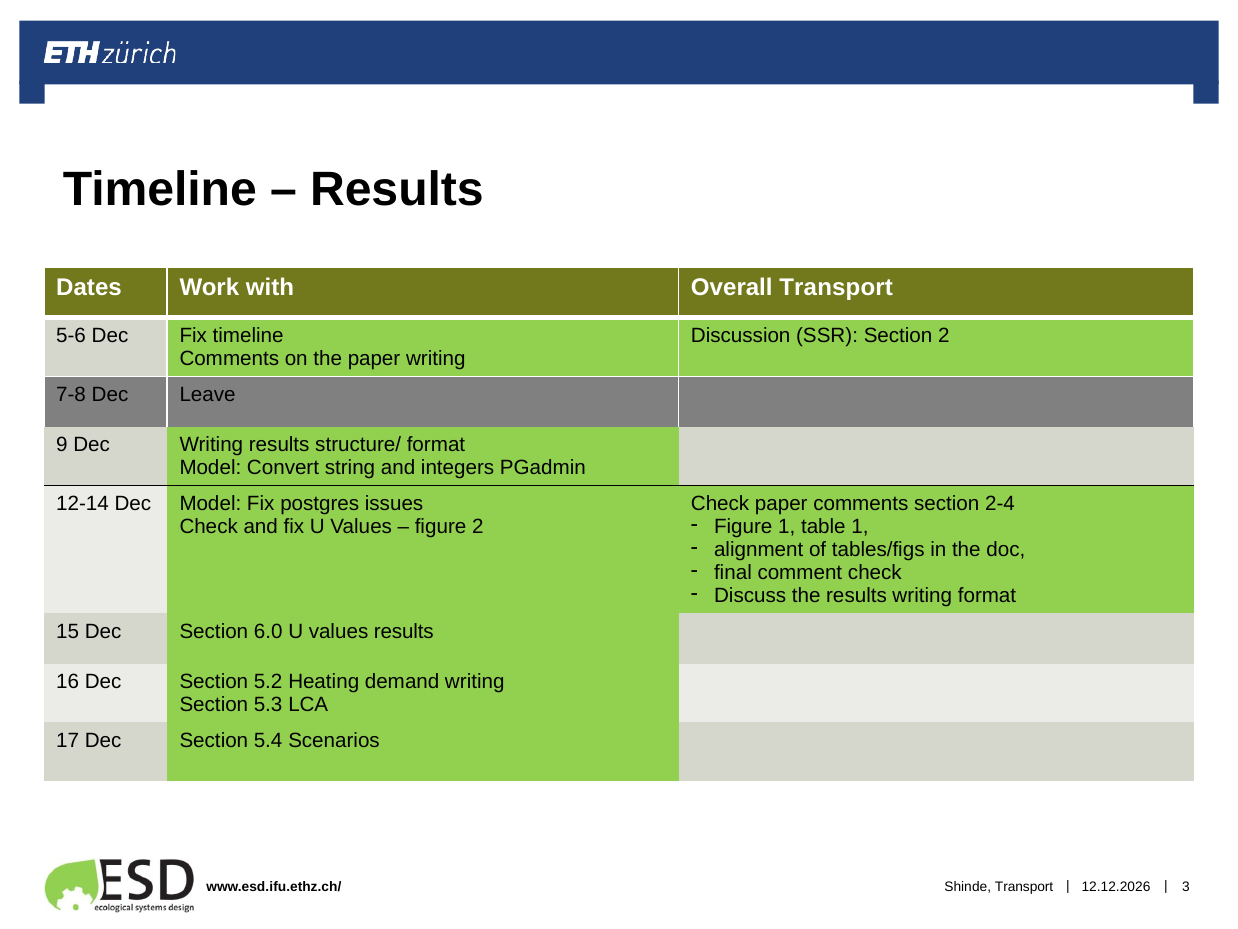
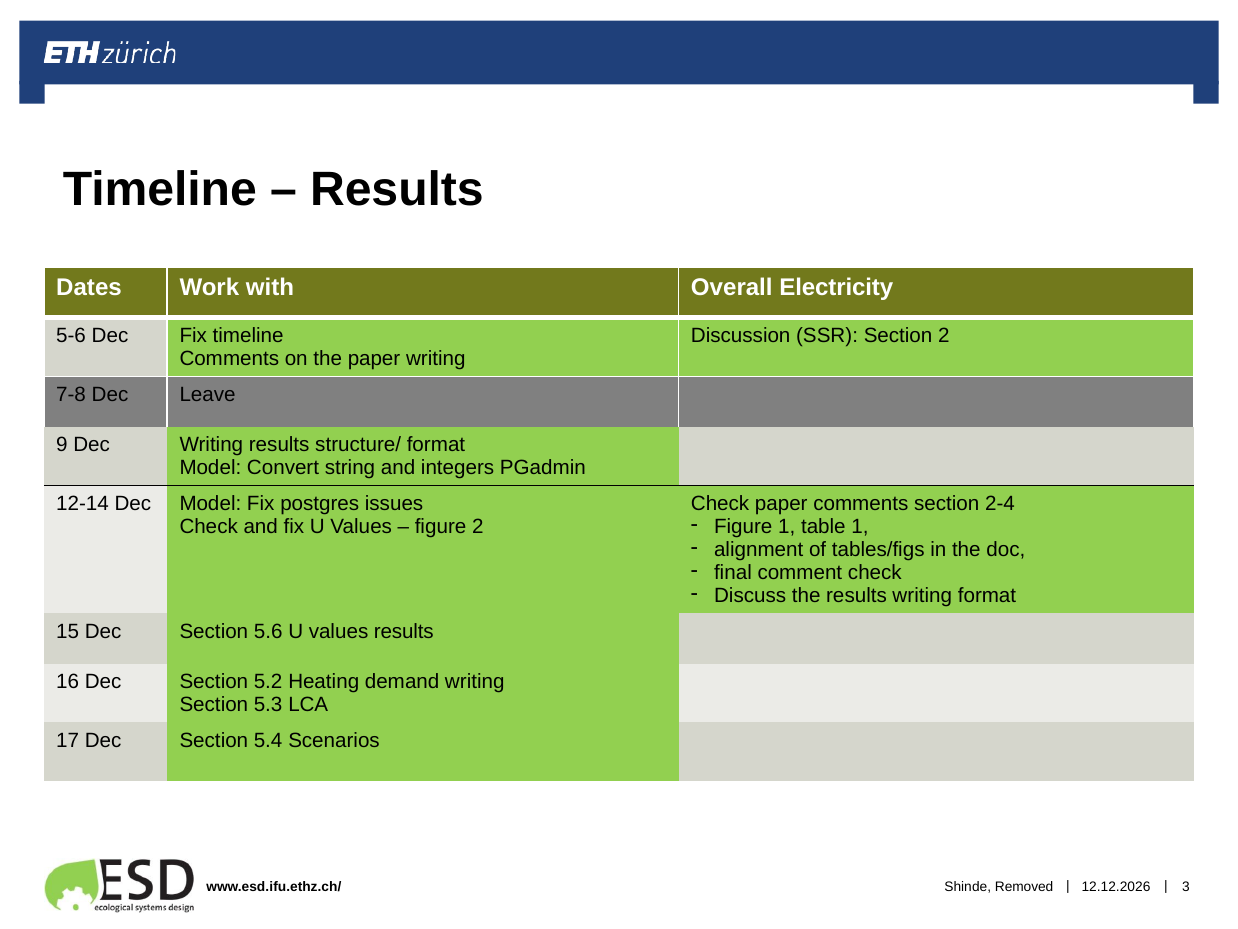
Overall Transport: Transport -> Electricity (836, 288)
6.0: 6.0 -> 5.6 (268, 631)
Shinde Transport: Transport -> Removed (1024, 887)
